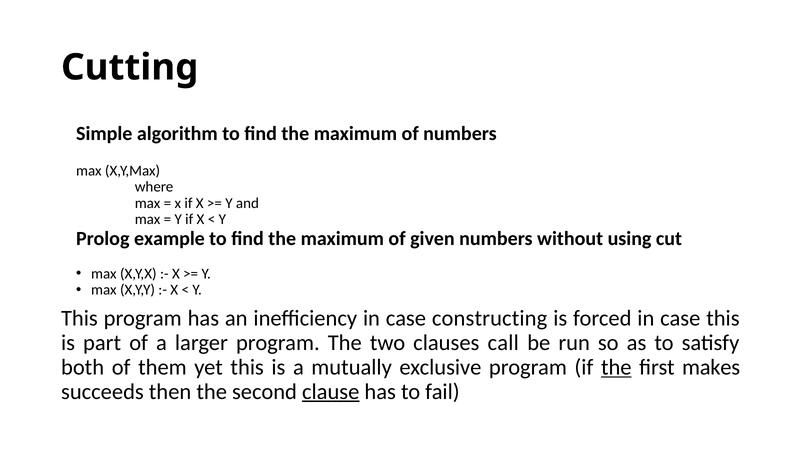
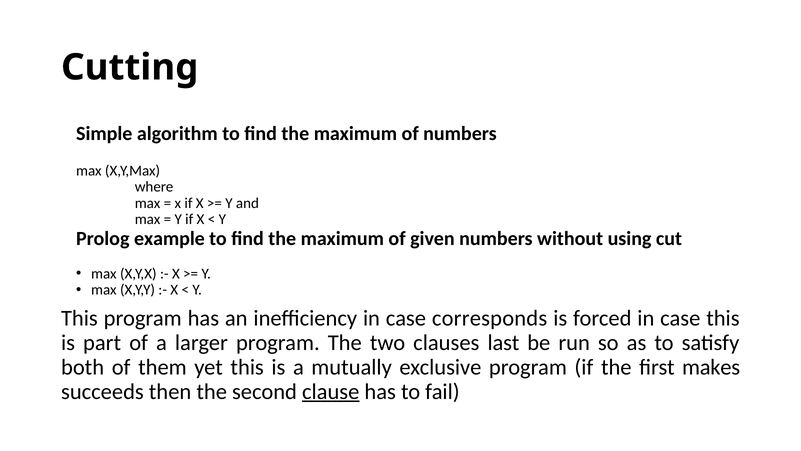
constructing: constructing -> corresponds (490, 318)
call: call -> last (503, 343)
the underline: present -> none (616, 367)
